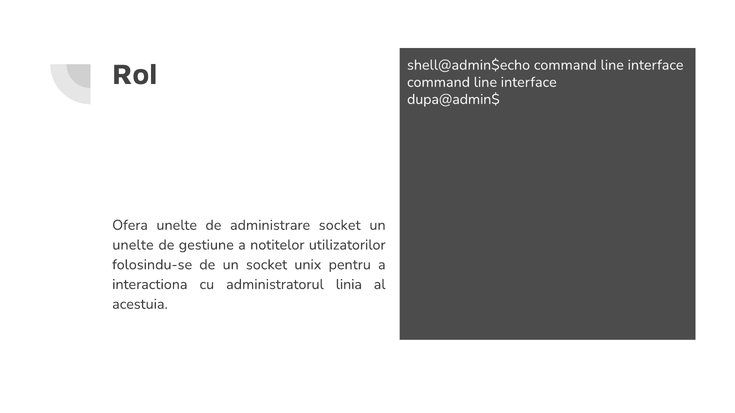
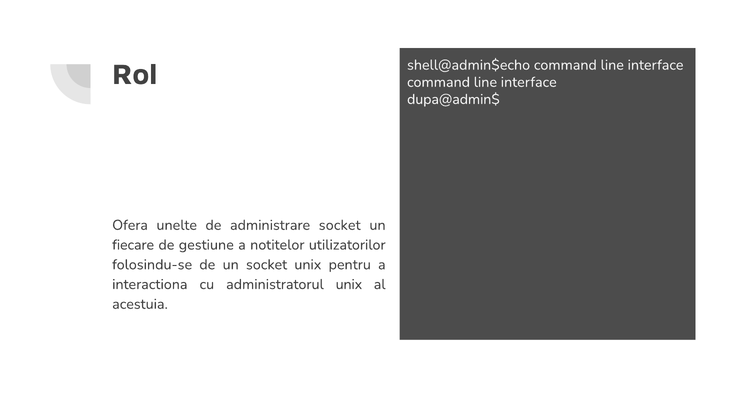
unelte: unelte -> fiecare (133, 245)
administratorul linia: linia -> unix (349, 285)
